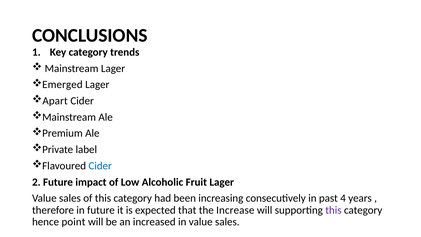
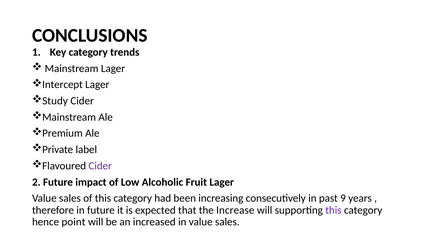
Emerged: Emerged -> Intercept (63, 85)
Apart: Apart -> Study (55, 101)
Cider colour: blue -> purple (100, 166)
4: 4 -> 9 (343, 198)
